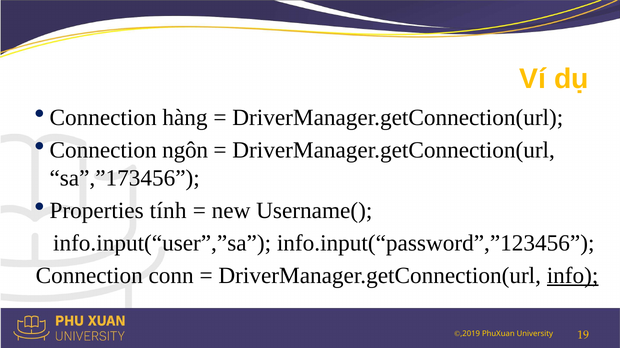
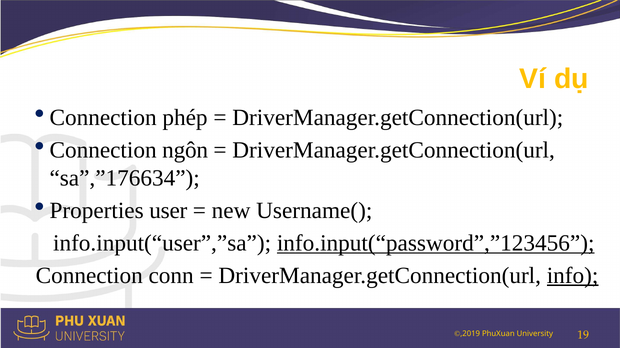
hàng: hàng -> phép (185, 118)
sa”,”173456: sa”,”173456 -> sa”,”176634 (125, 178)
tính: tính -> user (168, 211)
info.input(“password”,”123456 underline: none -> present (436, 243)
